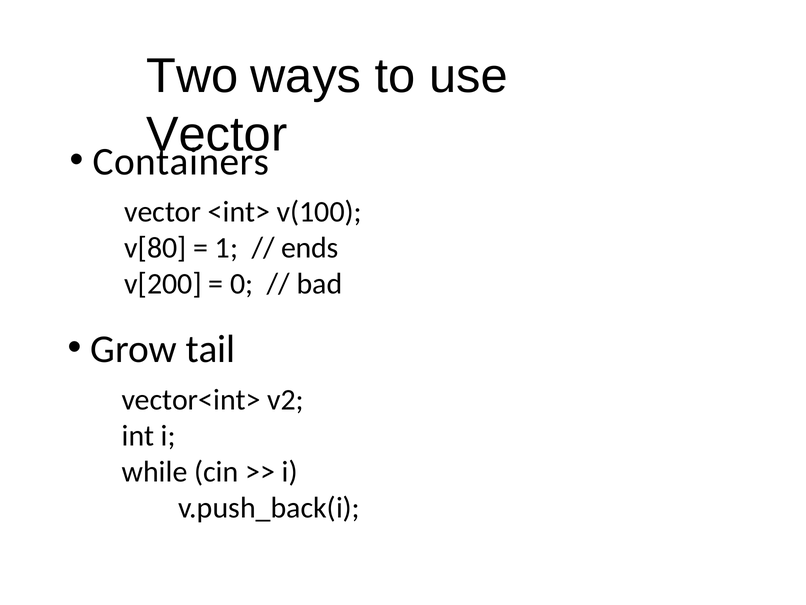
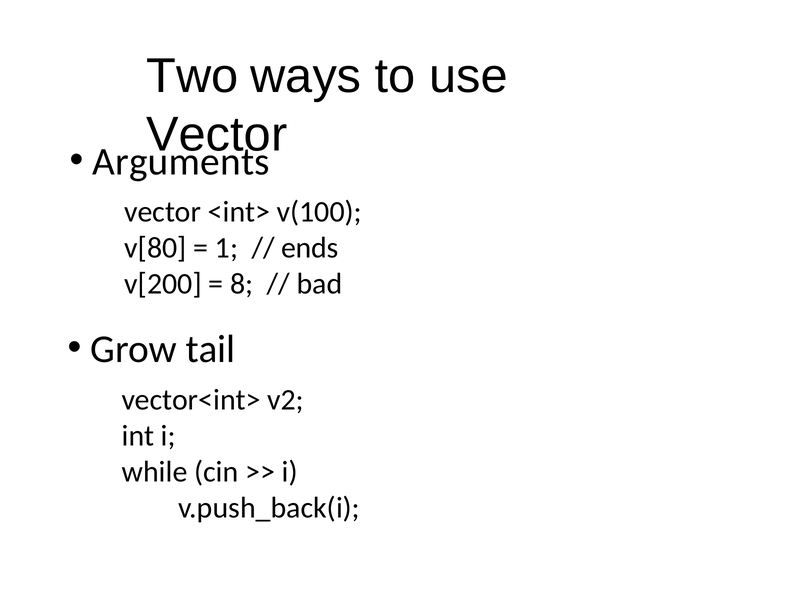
Containers: Containers -> Arguments (181, 161)
0: 0 -> 8 (242, 284)
